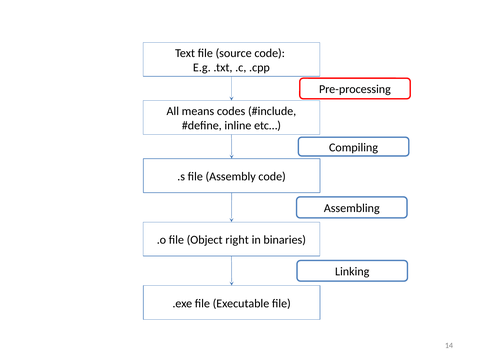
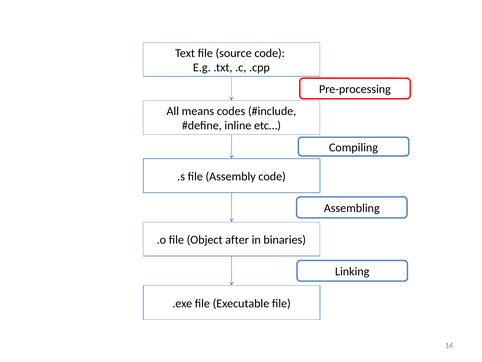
right: right -> after (237, 240)
